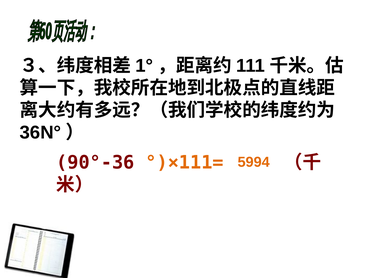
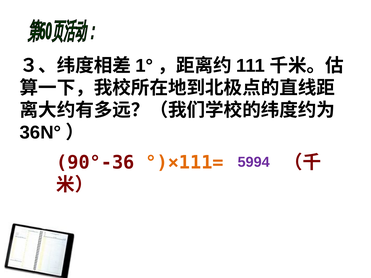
5994 colour: orange -> purple (254, 162)
